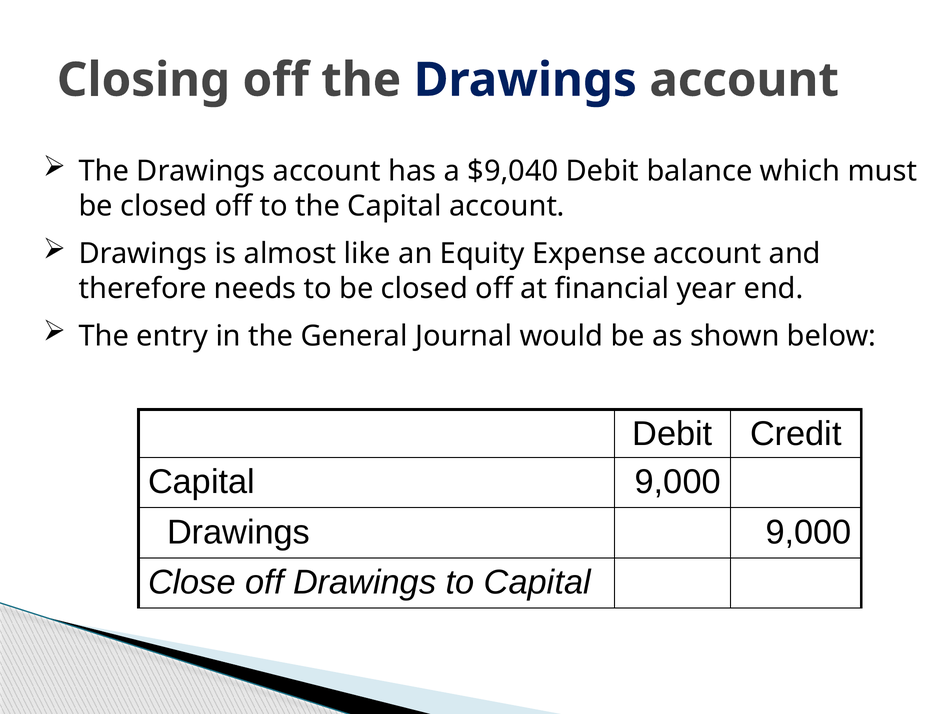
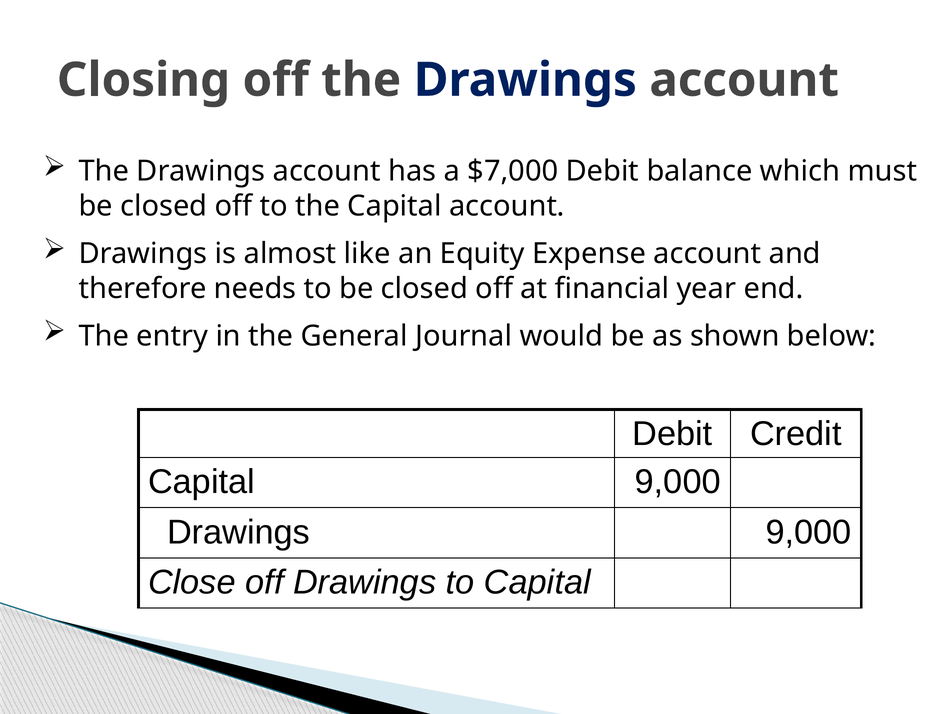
$9,040: $9,040 -> $7,000 (513, 171)
